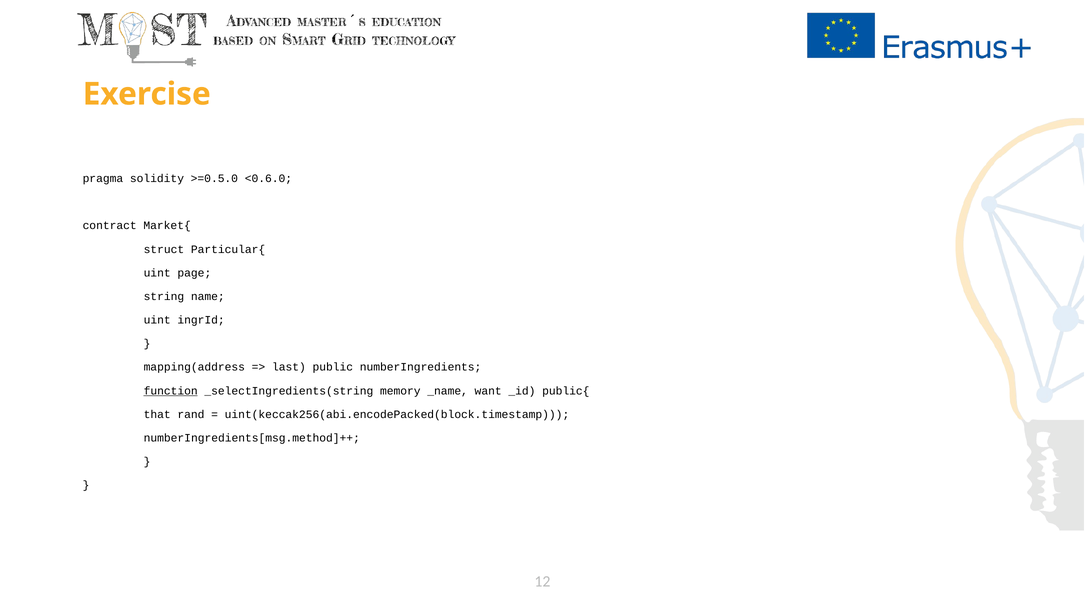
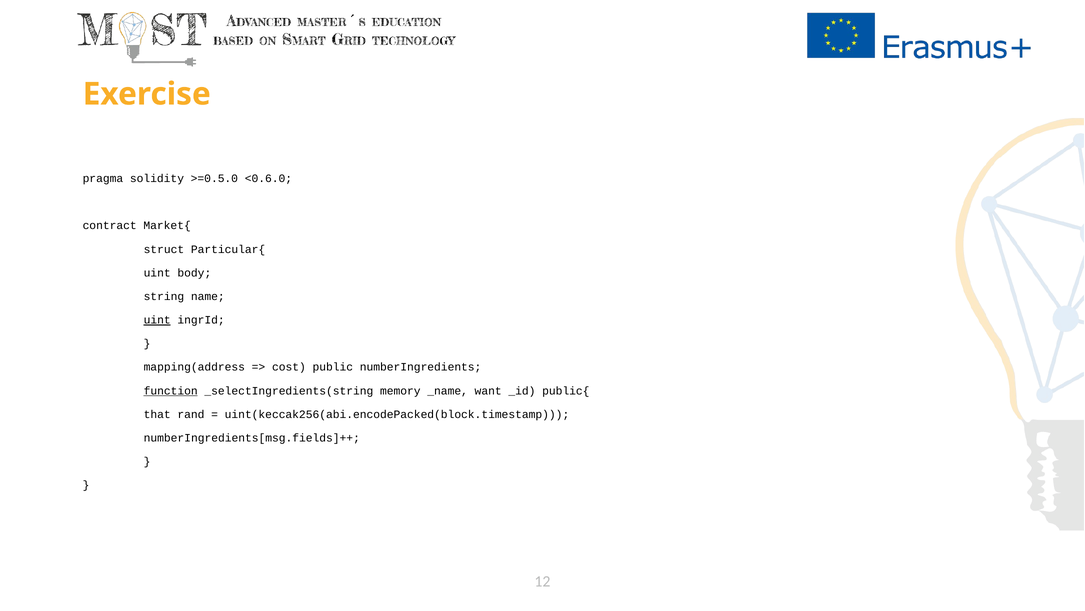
page: page -> body (194, 273)
uint underline: none -> present (157, 320)
last: last -> cost (289, 367)
numberIngredients[msg.method]++: numberIngredients[msg.method]++ -> numberIngredients[msg.fields]++ (252, 437)
